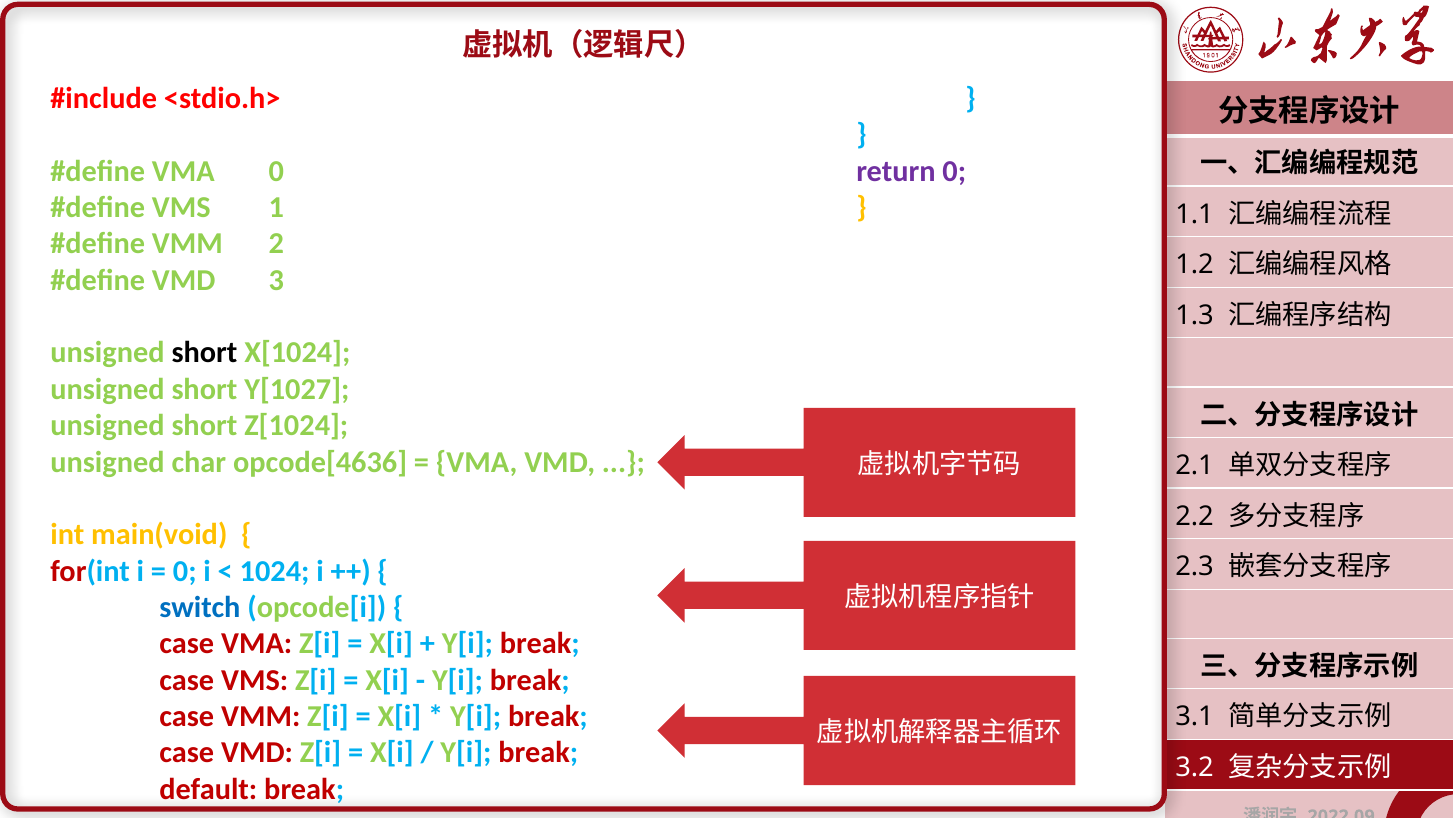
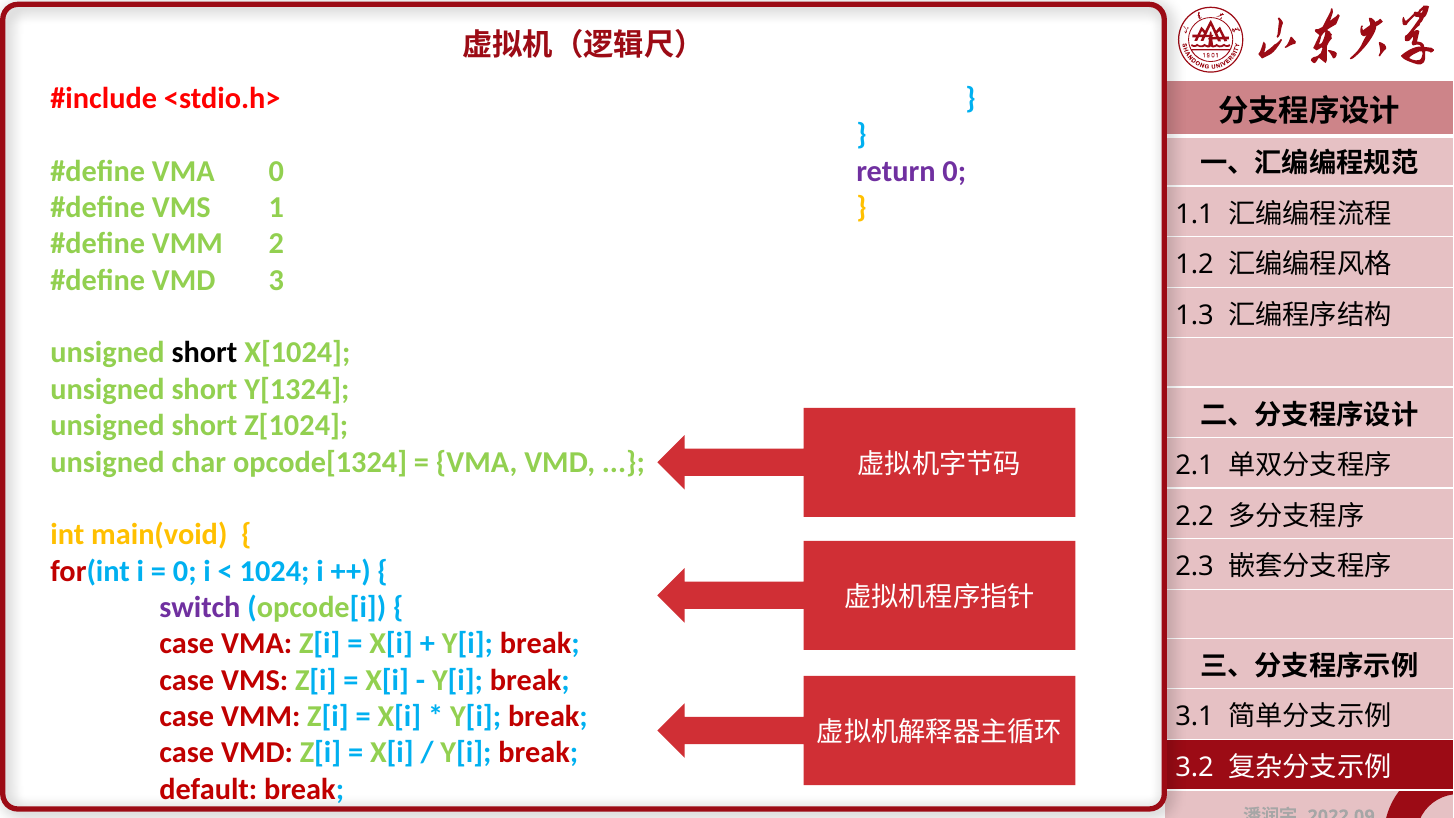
Y[1027: Y[1027 -> Y[1324 (297, 389)
opcode[4636: opcode[4636 -> opcode[1324 (320, 462)
switch colour: blue -> purple (200, 607)
